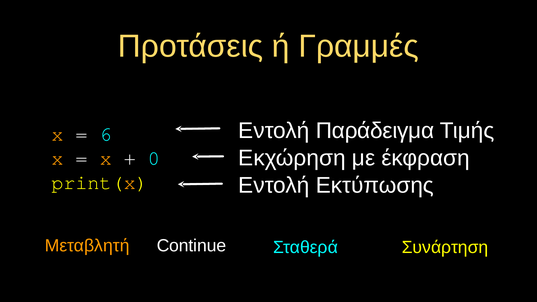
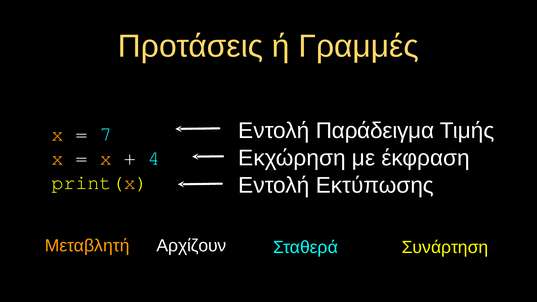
6: 6 -> 7 (106, 134)
0: 0 -> 4 (154, 158)
Continue: Continue -> Αρχίζουν (191, 246)
